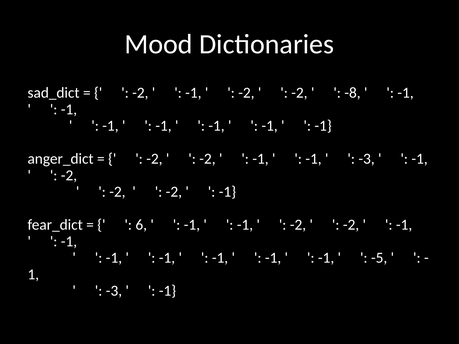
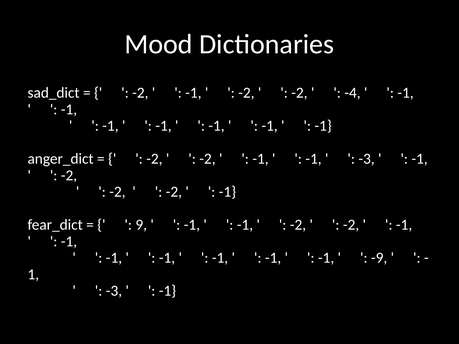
-8: -8 -> -4 (352, 93)
6: 6 -> 9 (141, 225)
-5: -5 -> -9 (379, 258)
